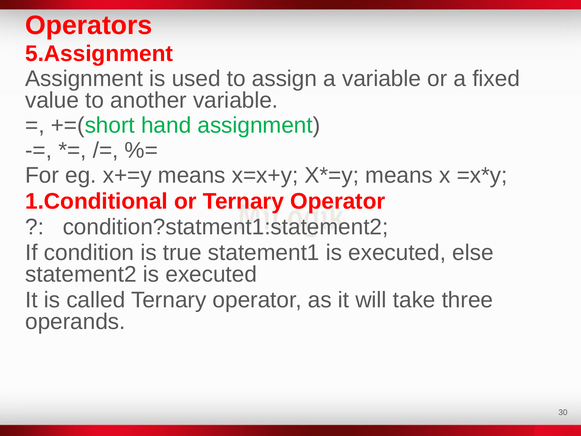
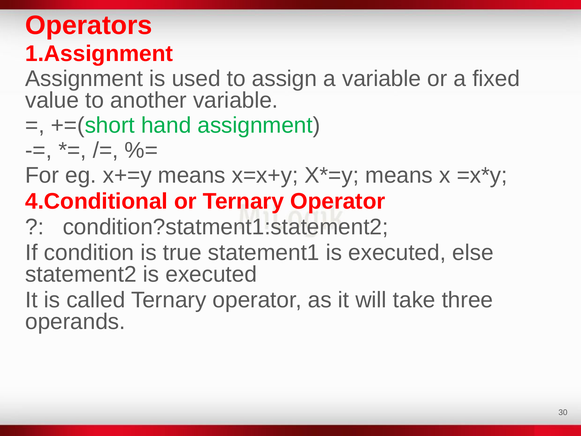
5.Assignment: 5.Assignment -> 1.Assignment (99, 54)
1.Conditional: 1.Conditional -> 4.Conditional (97, 201)
